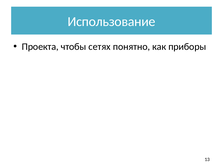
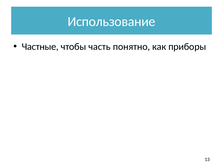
Проекта: Проекта -> Частные (40, 47)
сетях: сетях -> часть (100, 47)
